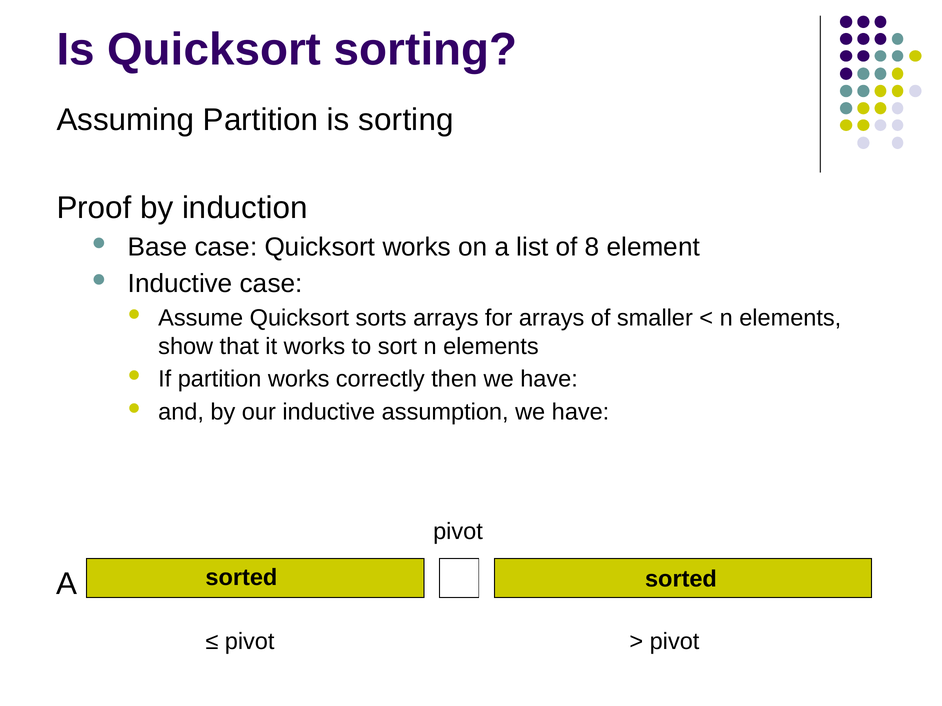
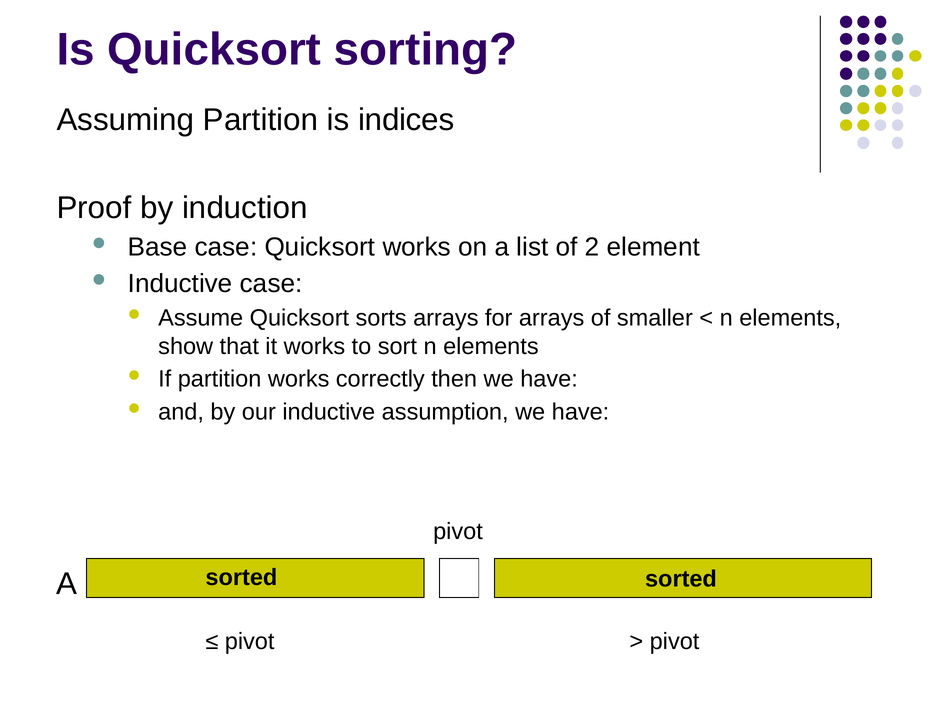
is sorting: sorting -> indices (406, 120)
8: 8 -> 2 (592, 247)
